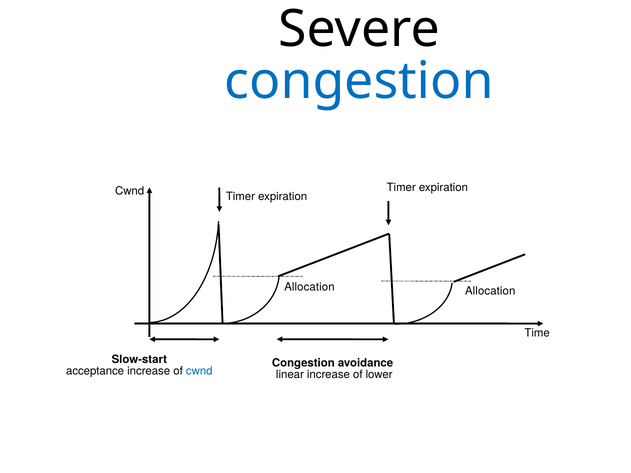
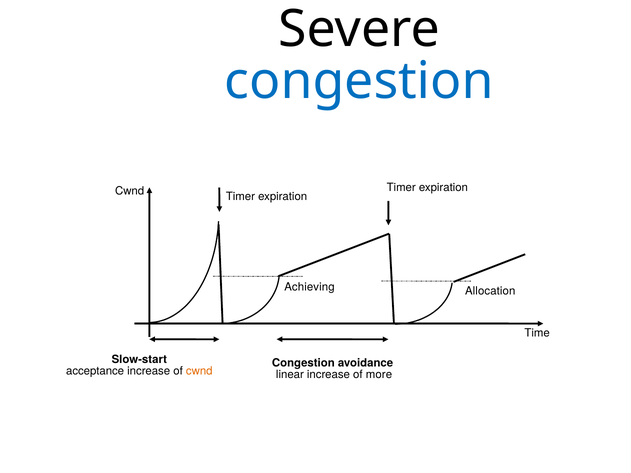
Allocation: Allocation -> Achieving (309, 287)
cwnd colour: blue -> orange (199, 371)
lower: lower -> more (379, 374)
